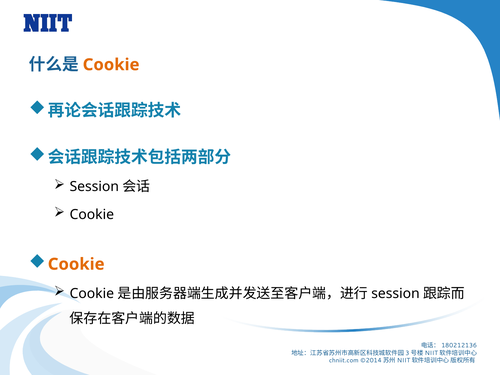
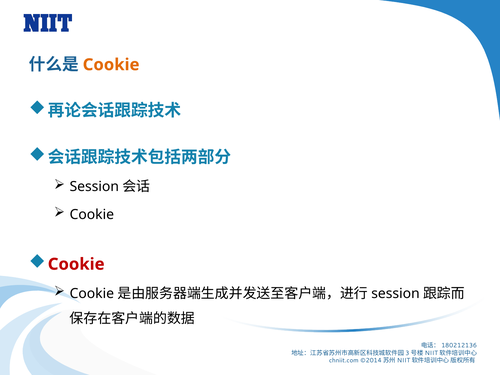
Cookie colour: orange -> red (76, 264)
